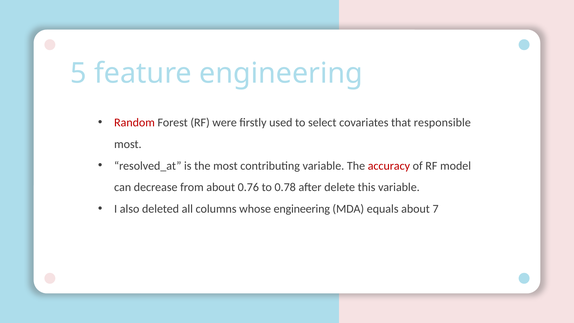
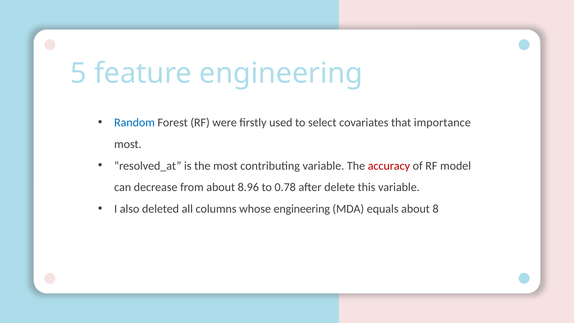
Random colour: red -> blue (134, 123)
responsible: responsible -> importance (442, 123)
0.76: 0.76 -> 8.96 (248, 187)
7: 7 -> 8 (436, 209)
